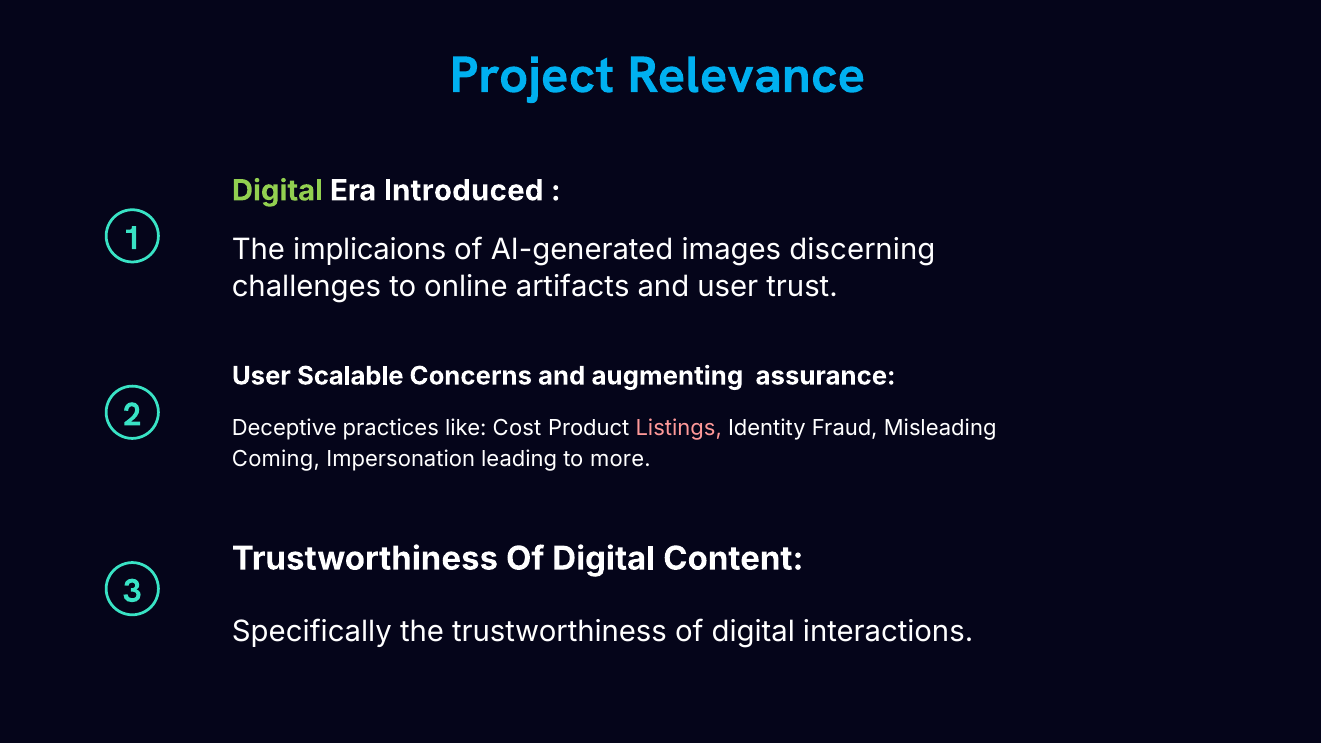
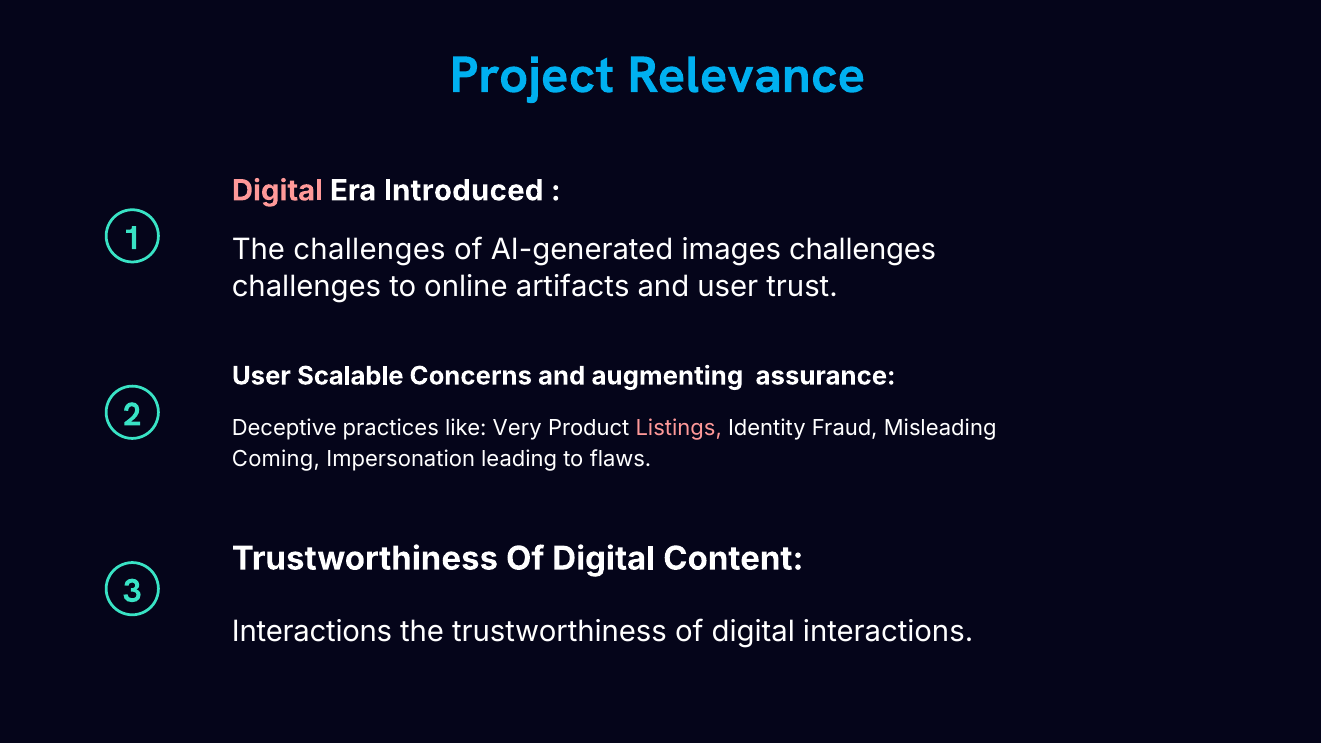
Digital colour: light green -> pink (277, 191)
The implicaions: implicaions -> challenges (369, 250)
images discerning: discerning -> challenges (863, 250)
Cost: Cost -> Very (517, 429)
more: more -> flaws (621, 459)
Specifically: Specifically -> Interactions (312, 632)
